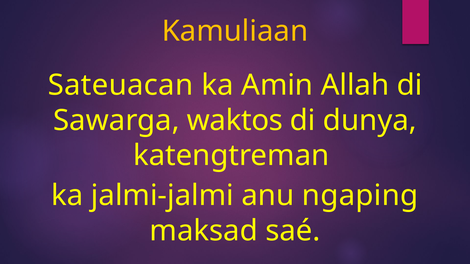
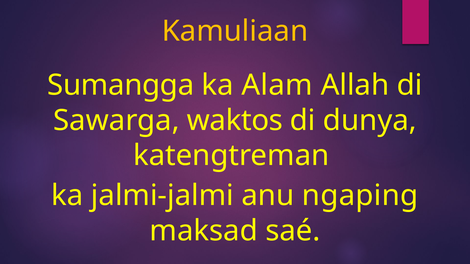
Sateuacan: Sateuacan -> Sumangga (121, 85)
Amin: Amin -> Alam (277, 85)
